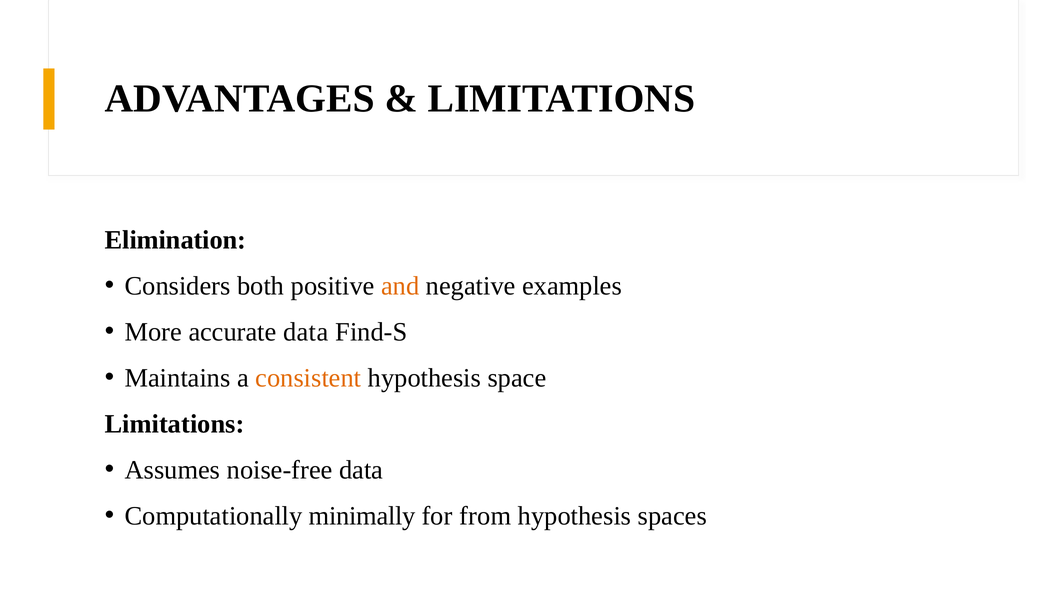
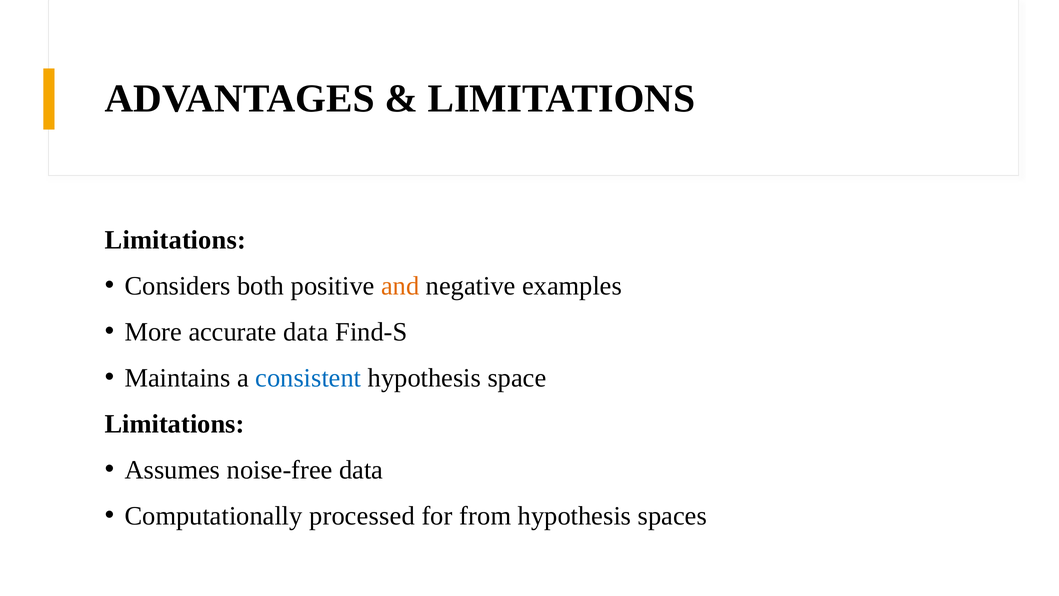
Elimination: Elimination -> Limitations (175, 240)
consistent colour: orange -> blue (308, 378)
minimally: minimally -> processed (362, 516)
